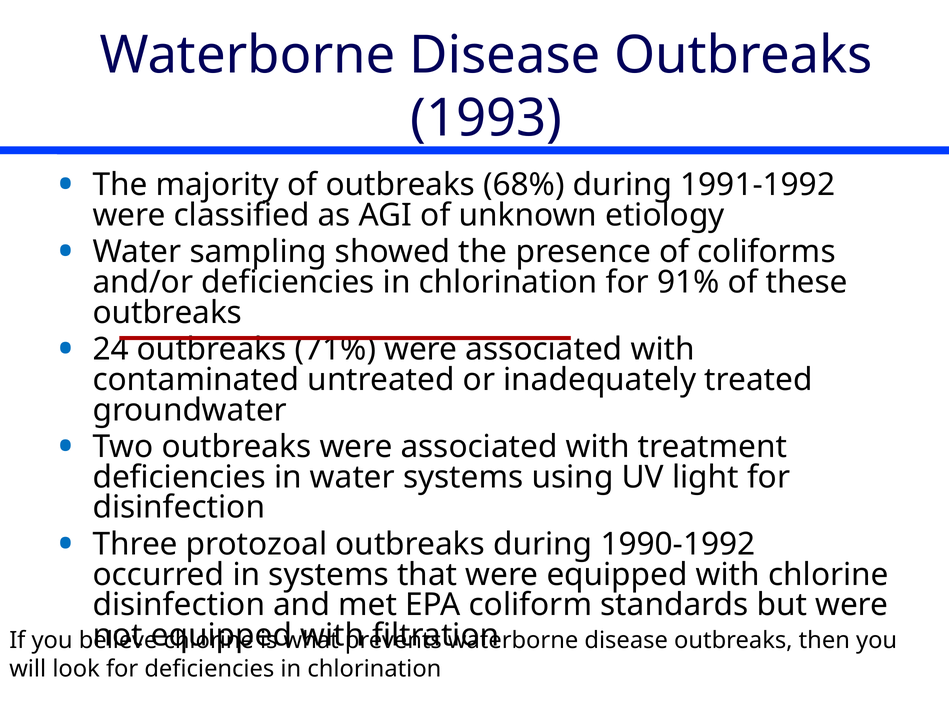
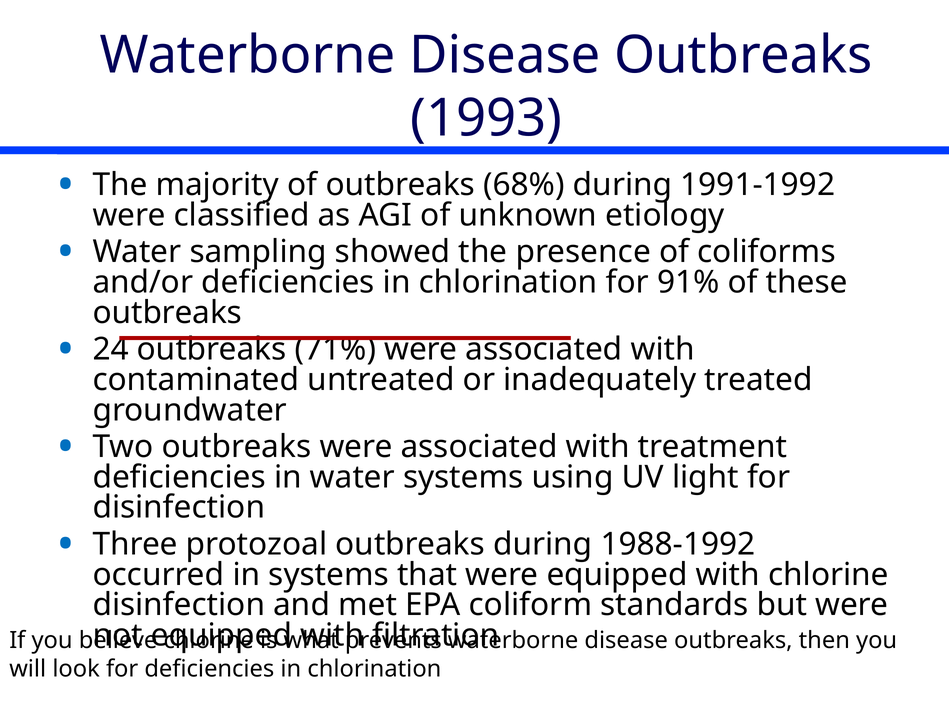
1990-1992: 1990-1992 -> 1988-1992 (678, 544)
